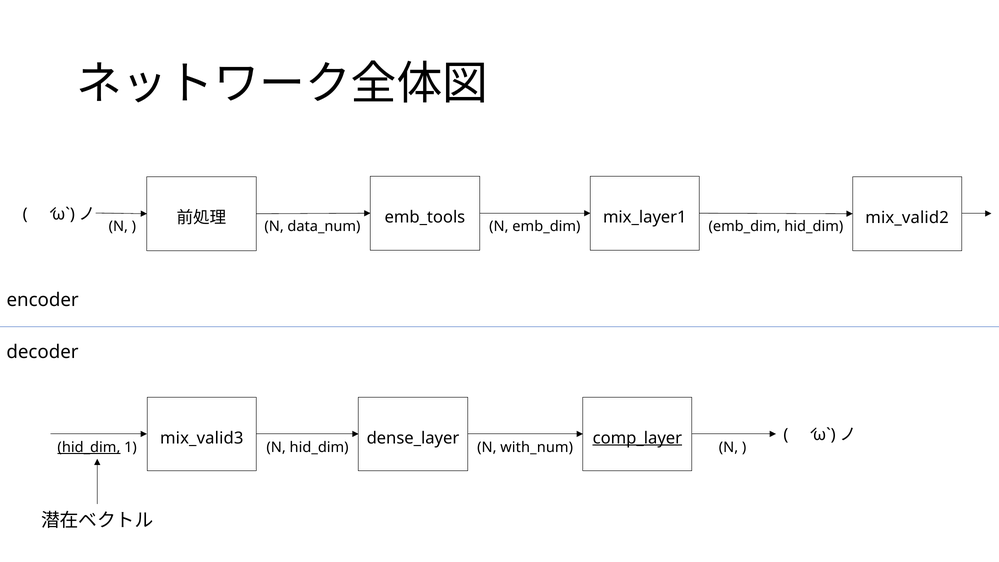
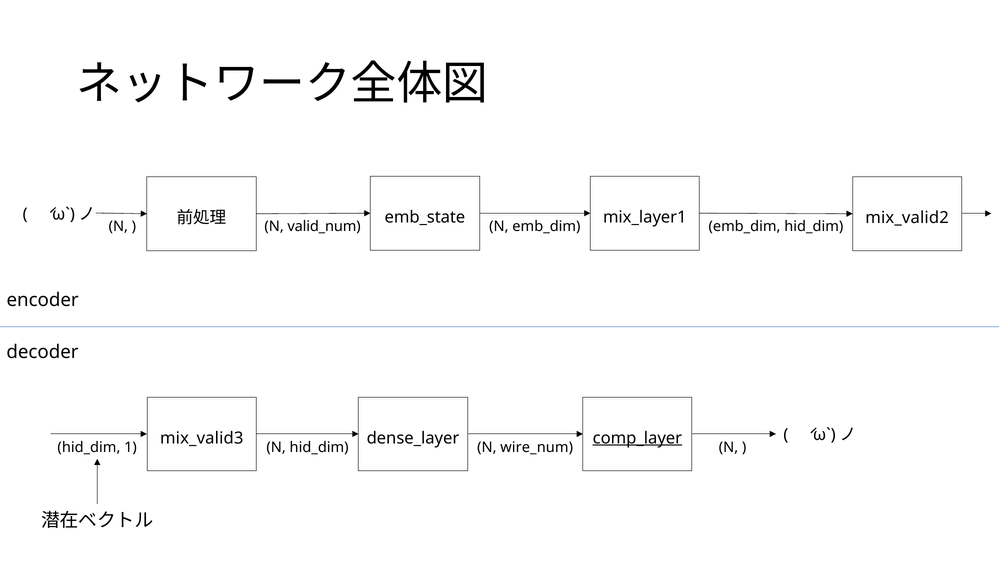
emb_tools: emb_tools -> emb_state (425, 217)
data_num: data_num -> valid_num (324, 227)
hid_dim underline: present -> none (89, 447)
with_num: with_num -> wire_num (537, 447)
